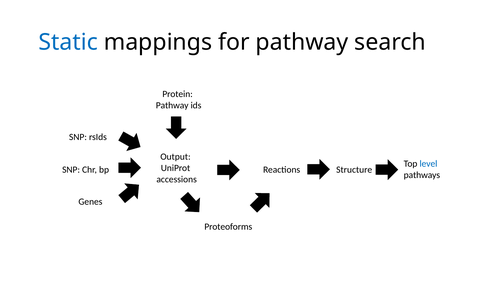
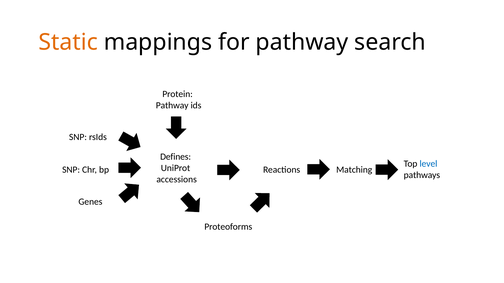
Static colour: blue -> orange (68, 42)
Output: Output -> Defines (176, 157)
Structure: Structure -> Matching (354, 170)
